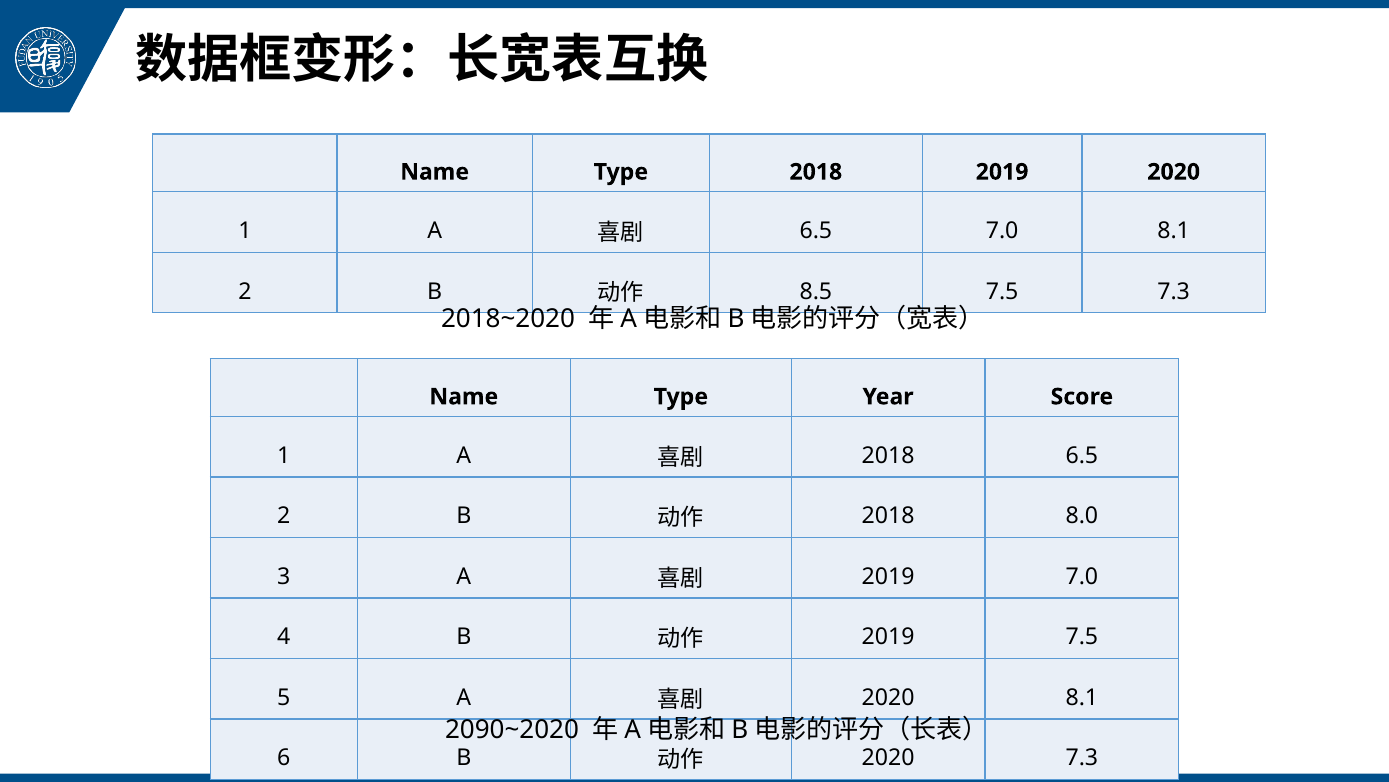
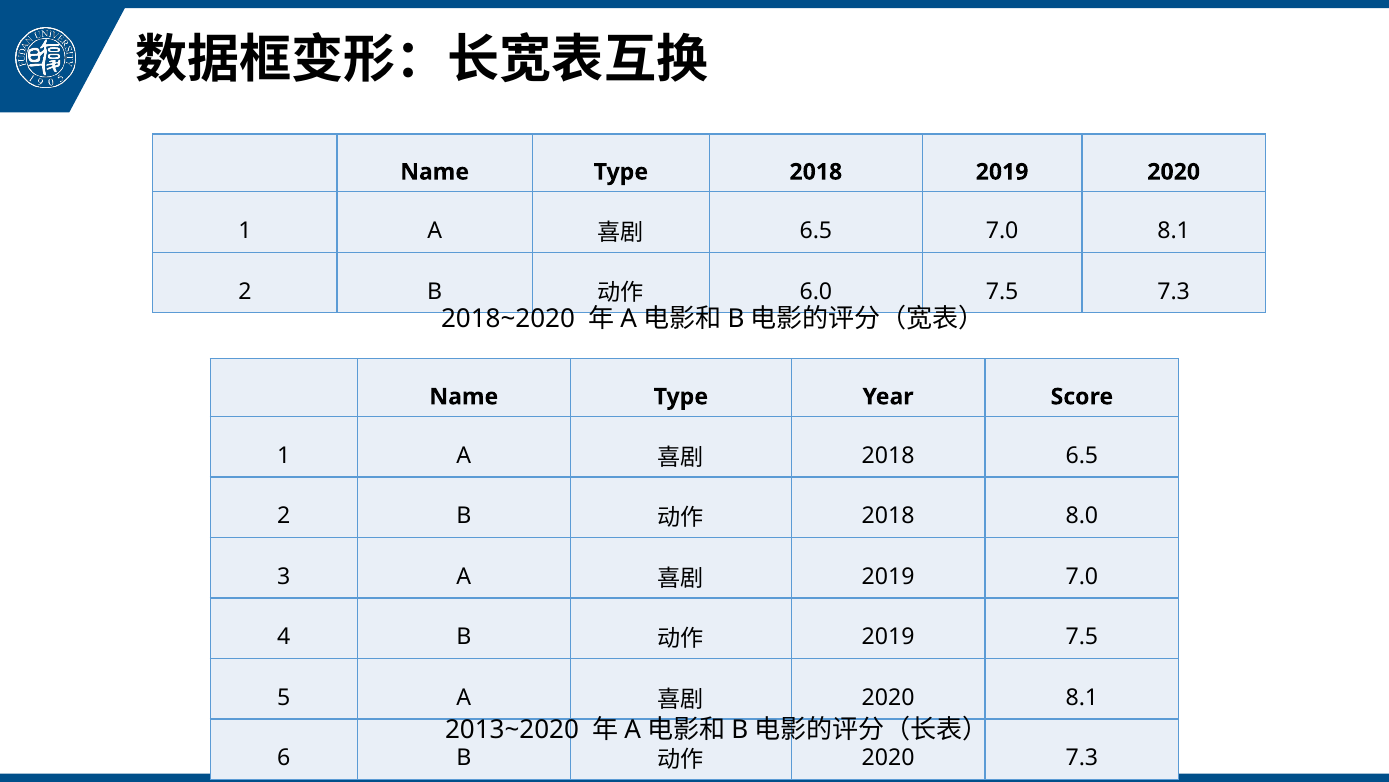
8.5: 8.5 -> 6.0 (816, 291)
2090~2020: 2090~2020 -> 2013~2020 (512, 729)
